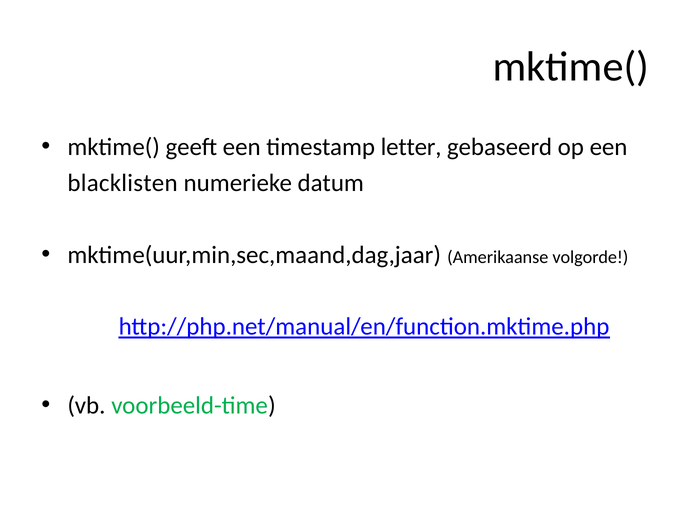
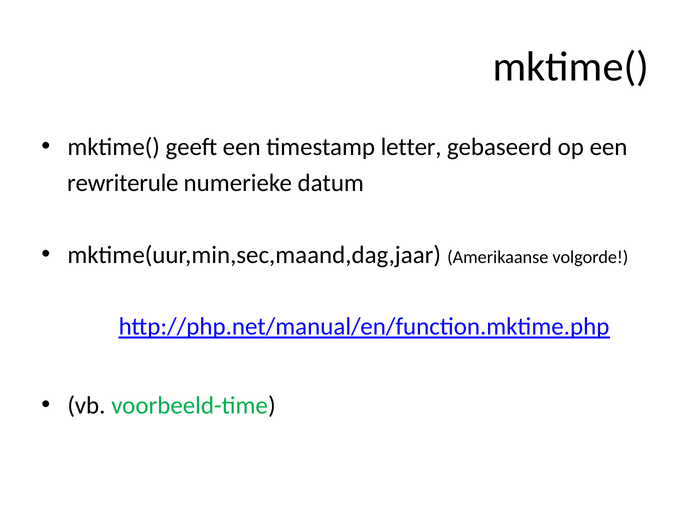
blacklisten: blacklisten -> rewriterule (123, 183)
